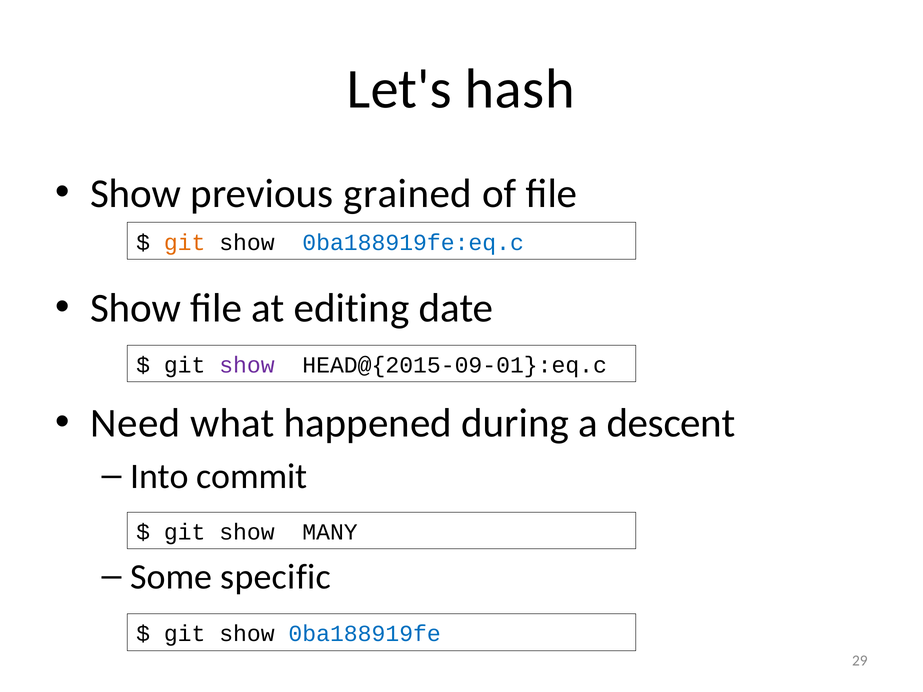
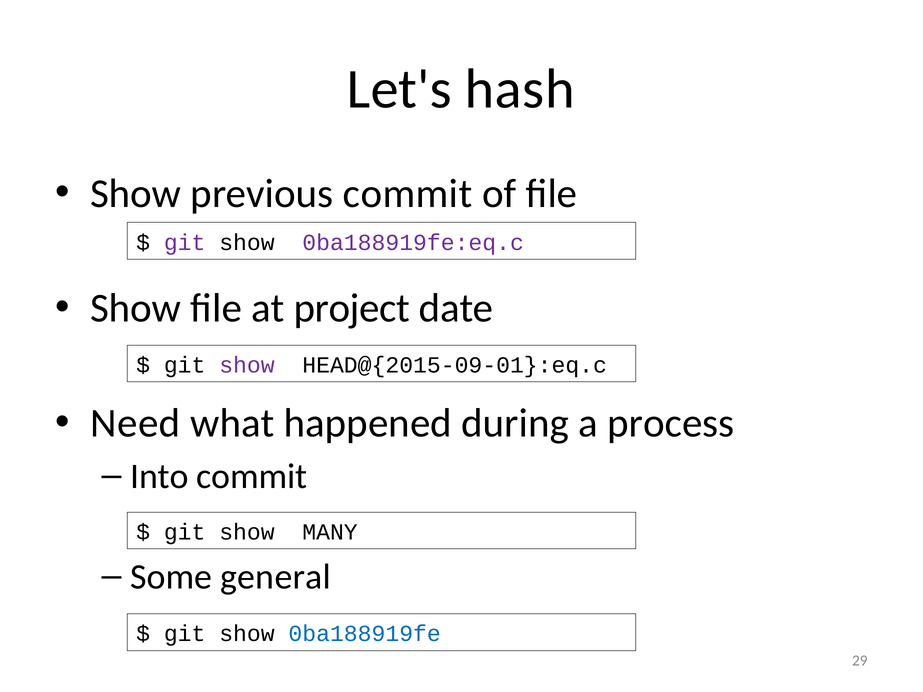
previous grained: grained -> commit (408, 194)
git colour: orange -> purple (185, 243)
0ba188919fe:eq.c colour: blue -> purple (413, 243)
editing: editing -> project (352, 309)
descent: descent -> process (671, 423)
specific: specific -> general (276, 577)
